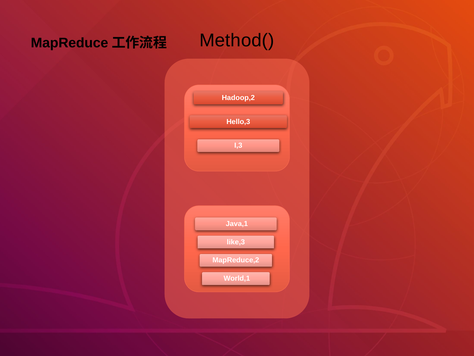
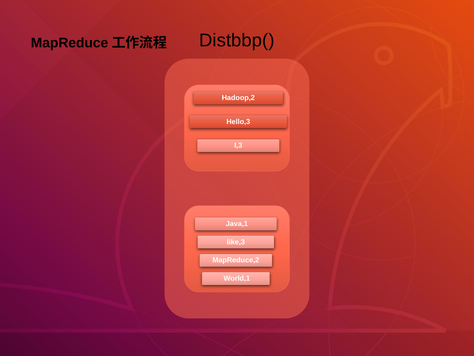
Method(: Method( -> Distbbp( (237, 40)
